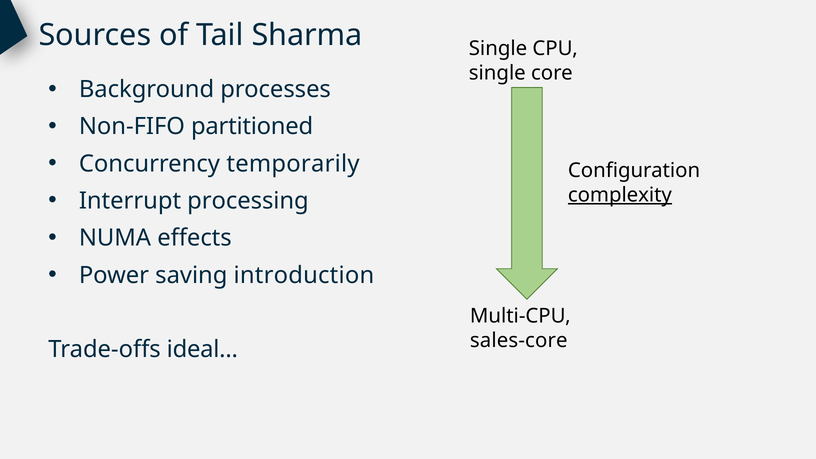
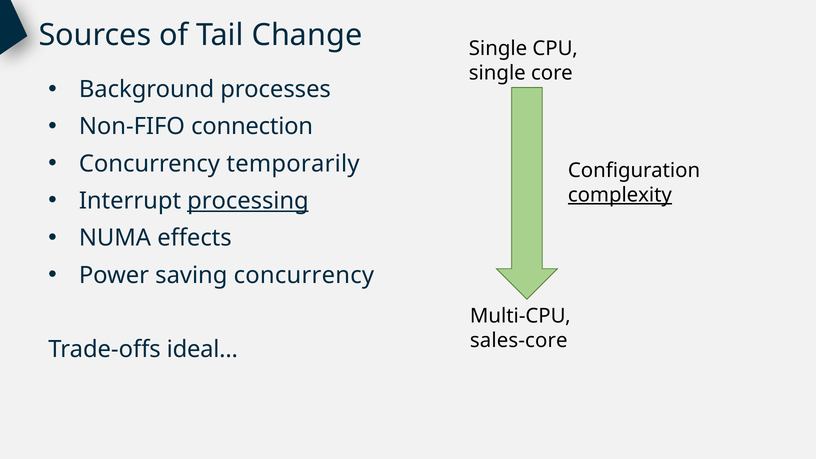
Sharma: Sharma -> Change (307, 35)
partitioned: partitioned -> connection (252, 127)
processing underline: none -> present (248, 201)
saving introduction: introduction -> concurrency (304, 275)
